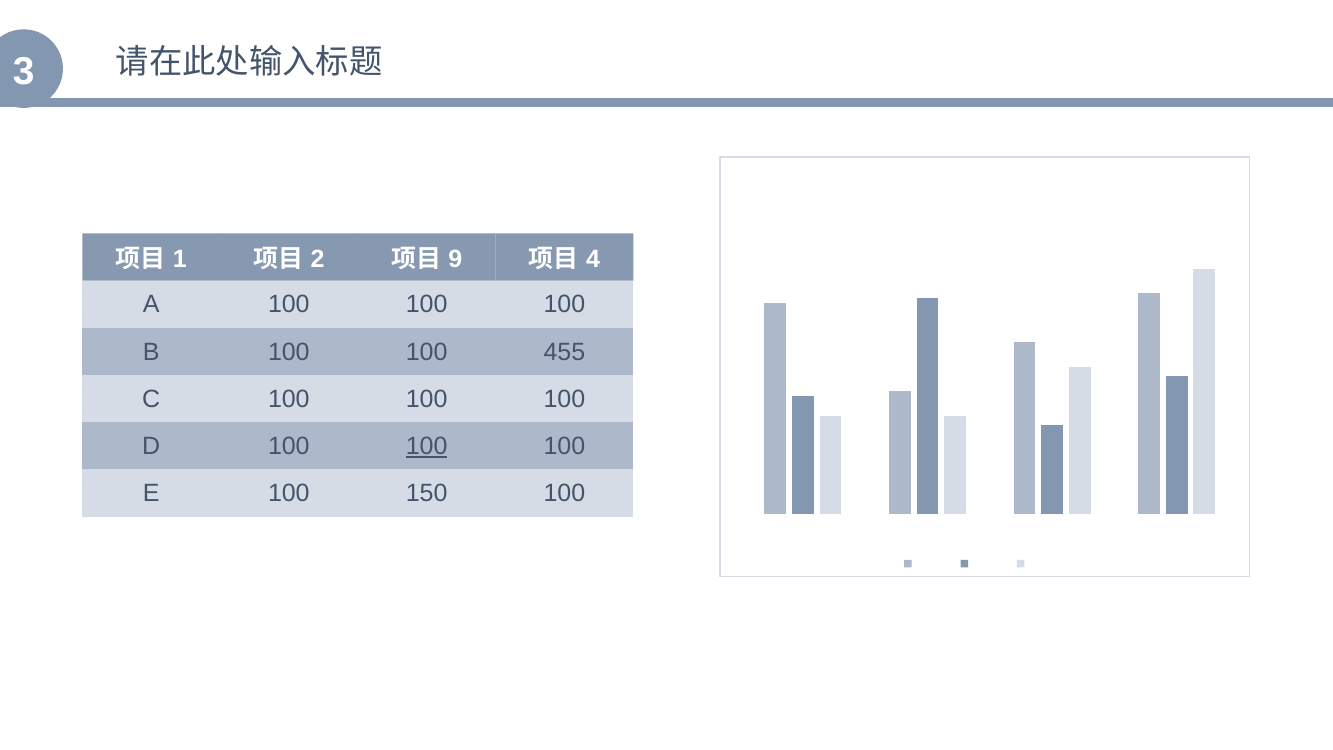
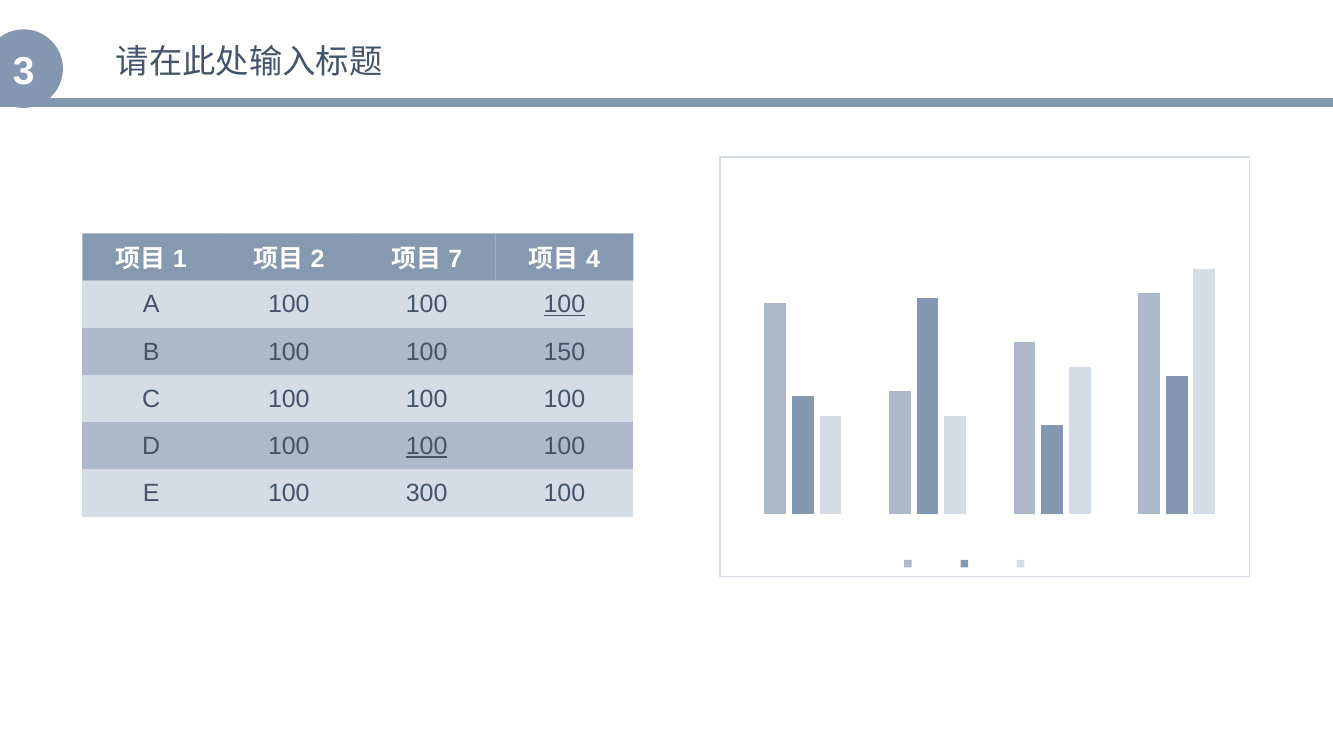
9: 9 -> 7 (455, 260)
100 underline: none -> present (564, 305)
455: 455 -> 150 (564, 352)
150: 150 -> 300 (427, 493)
